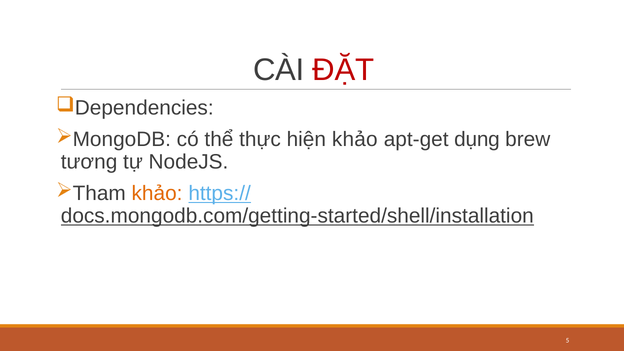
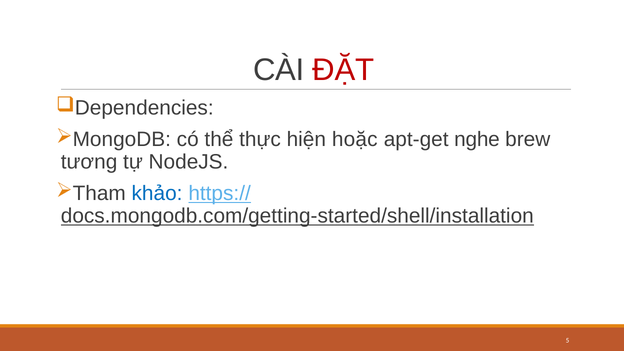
hiện khảo: khảo -> hoặc (355, 140)
dụng: dụng -> nghe (477, 140)
khảo colour: orange -> blue (157, 194)
